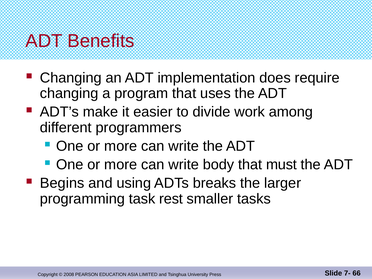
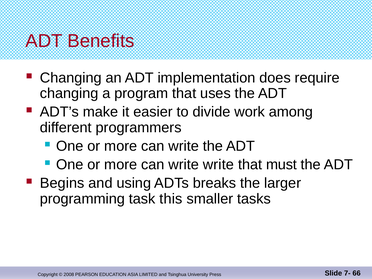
write body: body -> write (218, 165)
rest: rest -> this (171, 199)
